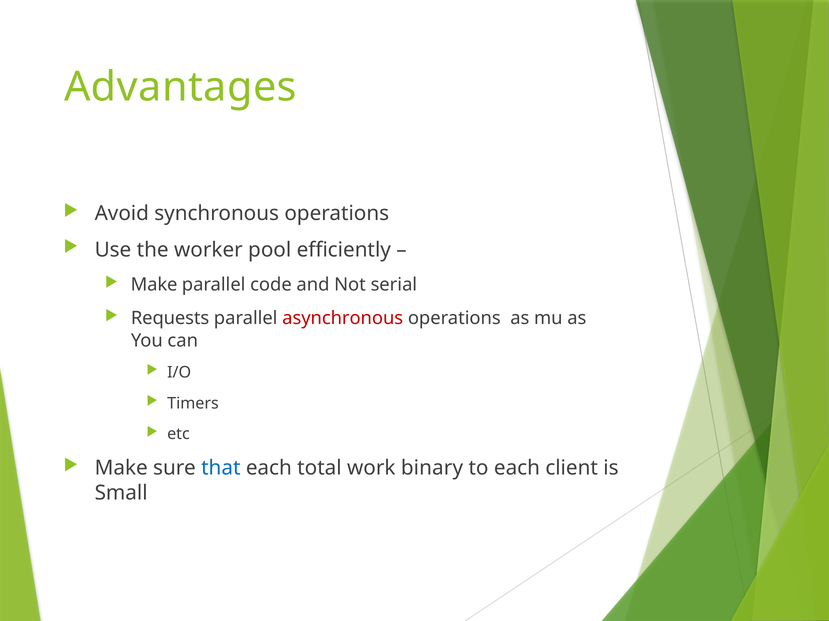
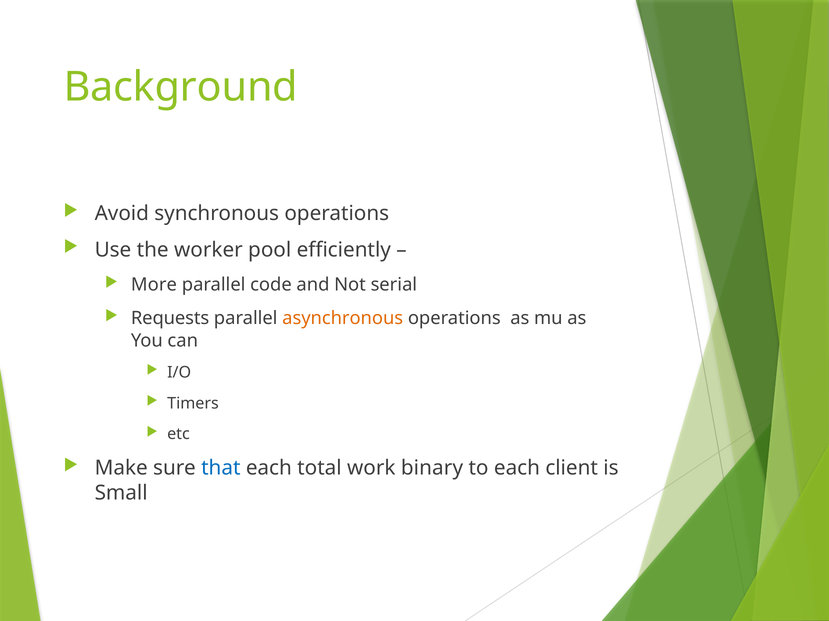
Advantages: Advantages -> Background (181, 87)
Make: Make -> More (154, 285)
asynchronous colour: red -> orange (343, 319)
